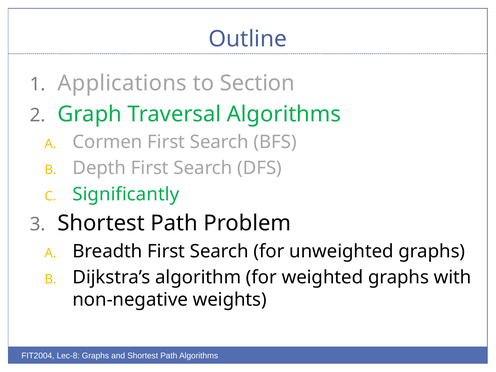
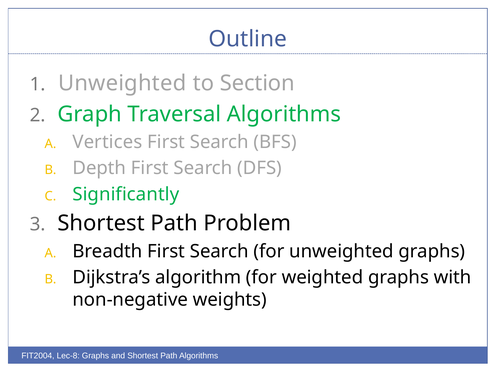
Applications: Applications -> Unweighted (122, 83)
Cormen: Cormen -> Vertices (107, 142)
